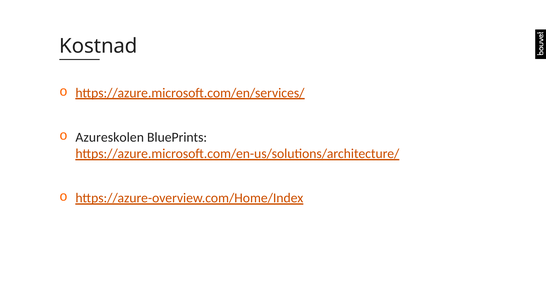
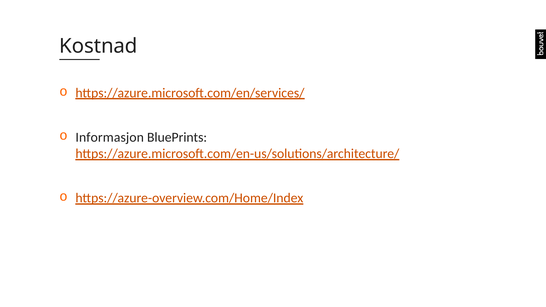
Azureskolen: Azureskolen -> Informasjon (110, 137)
